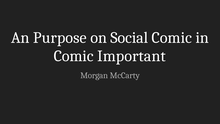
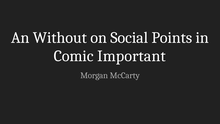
Purpose: Purpose -> Without (60, 38)
Social Comic: Comic -> Points (172, 38)
